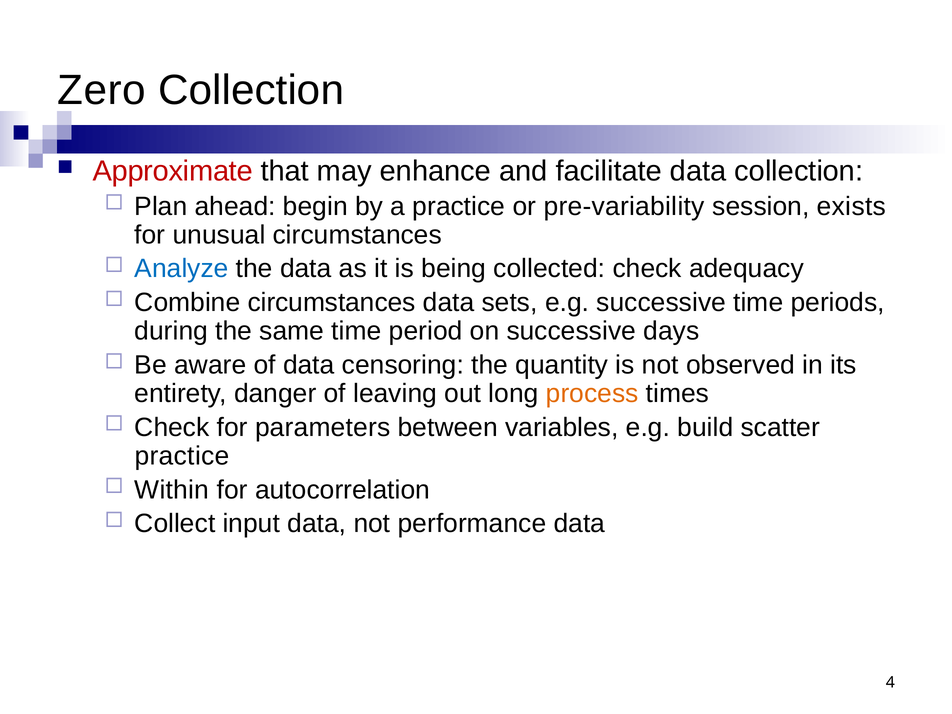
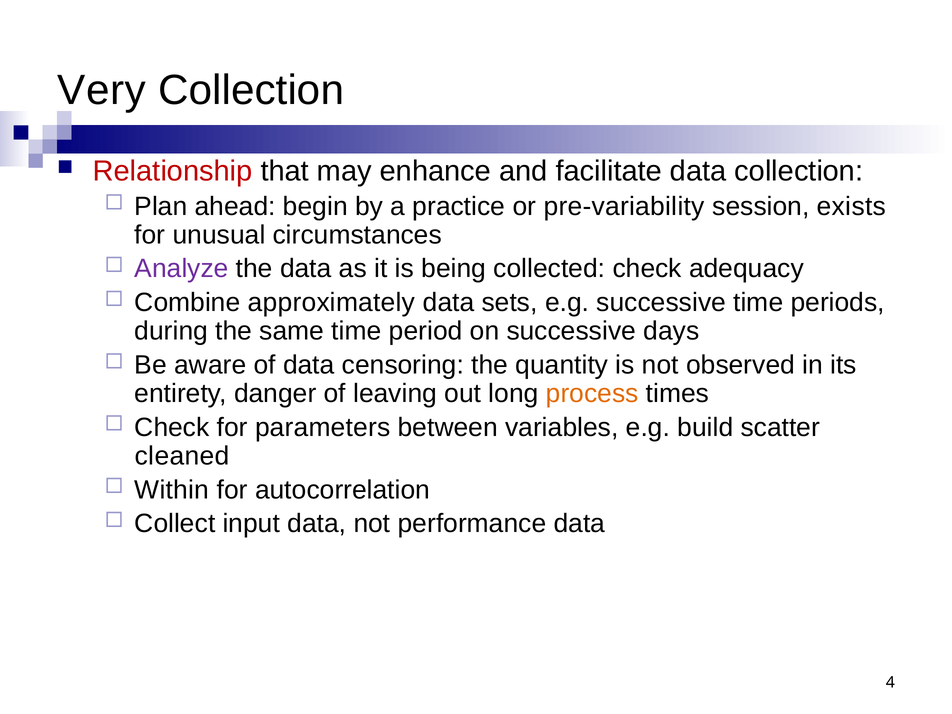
Zero: Zero -> Very (102, 90)
Approximate: Approximate -> Relationship (173, 171)
Analyze colour: blue -> purple (182, 269)
Combine circumstances: circumstances -> approximately (331, 303)
practice: practice -> cleaned (182, 456)
